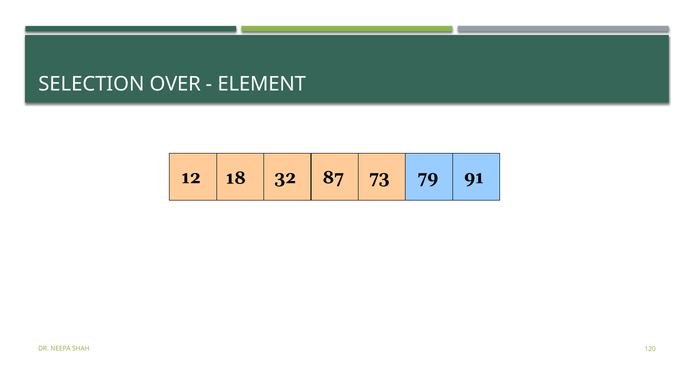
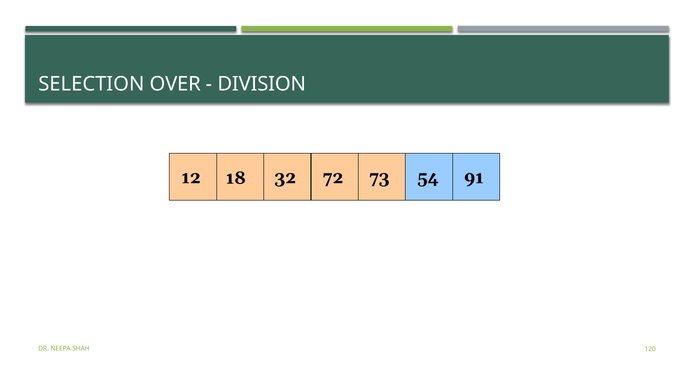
ELEMENT: ELEMENT -> DIVISION (262, 84)
87: 87 -> 72 (333, 178)
79: 79 -> 54 (428, 178)
